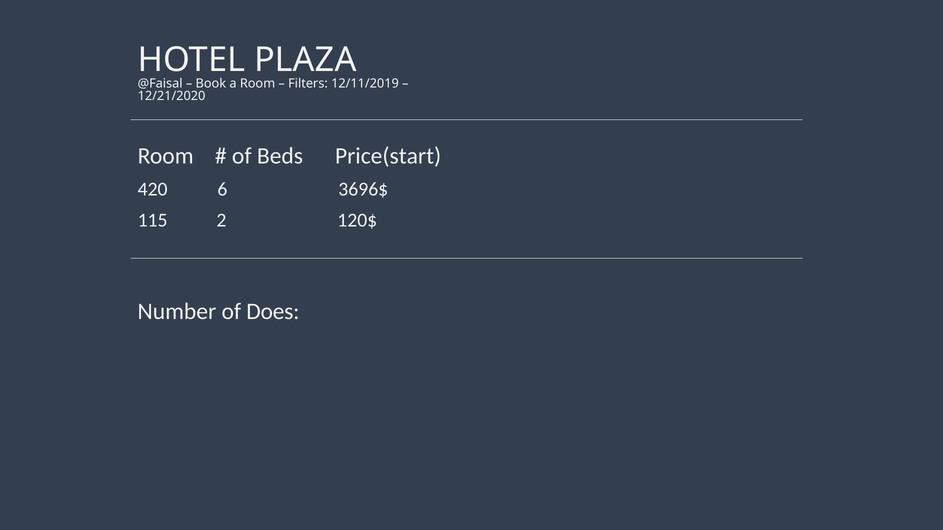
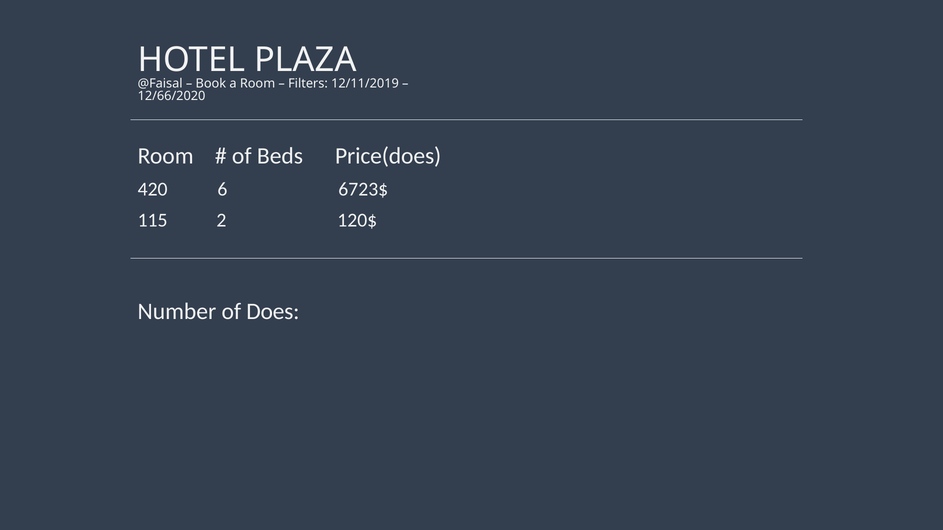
12/21/2020: 12/21/2020 -> 12/66/2020 (172, 96)
Price(start: Price(start -> Price(does (388, 156)
3696$: 3696$ -> 6723$ (363, 189)
